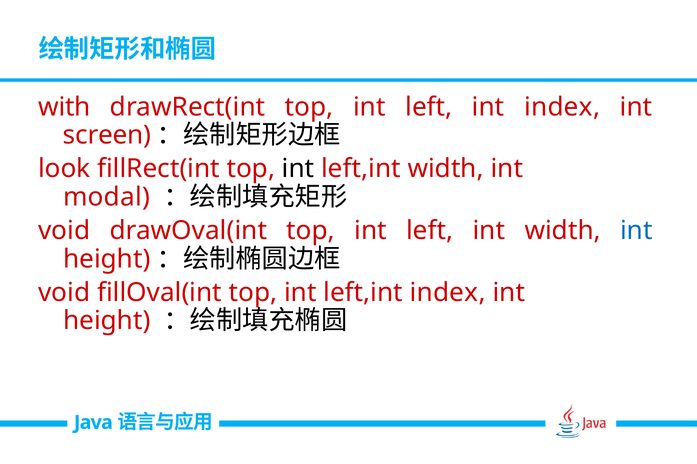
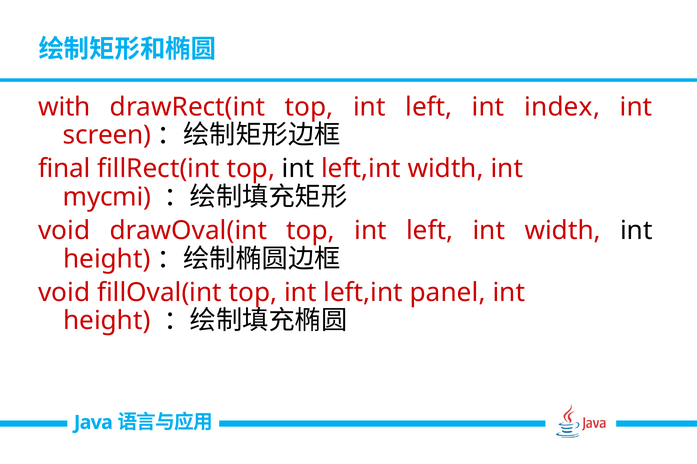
look: look -> final (64, 169)
modal: modal -> mycmi (107, 197)
int colour: blue -> black (636, 231)
left,int index: index -> panel (448, 293)
